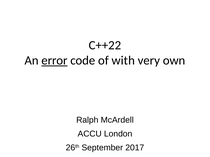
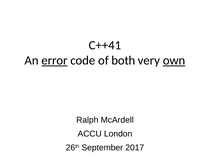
C++22: C++22 -> C++41 (105, 45)
with: with -> both (123, 61)
own underline: none -> present (174, 61)
